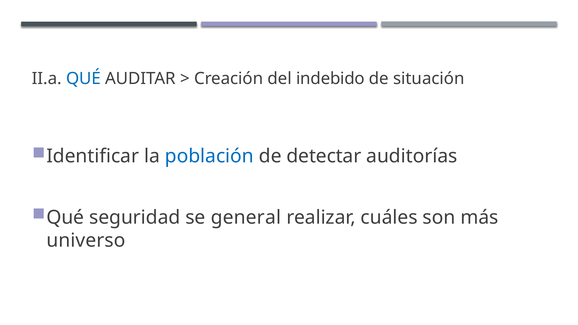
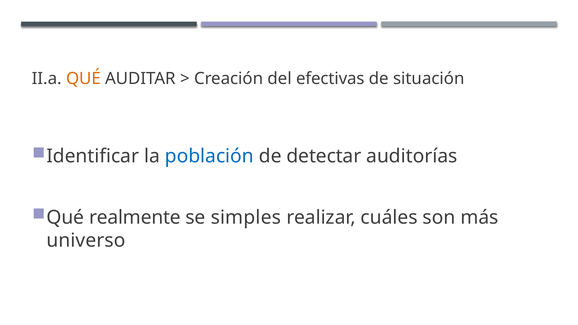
QUÉ colour: blue -> orange (83, 79)
indebido: indebido -> efectivas (330, 79)
seguridad: seguridad -> realmente (135, 218)
general: general -> simples (246, 218)
